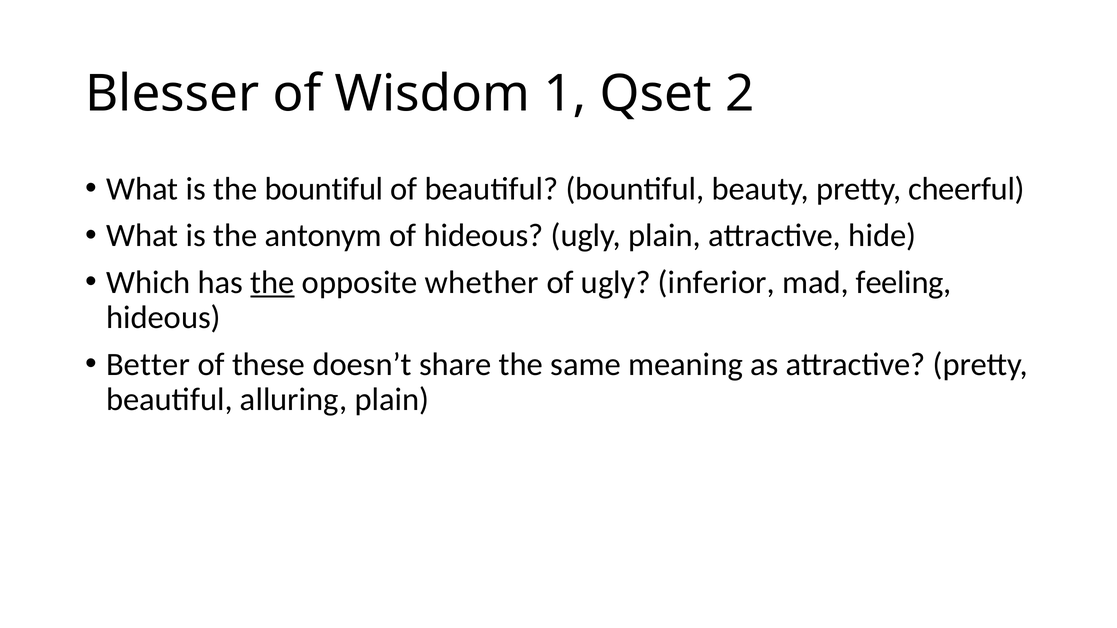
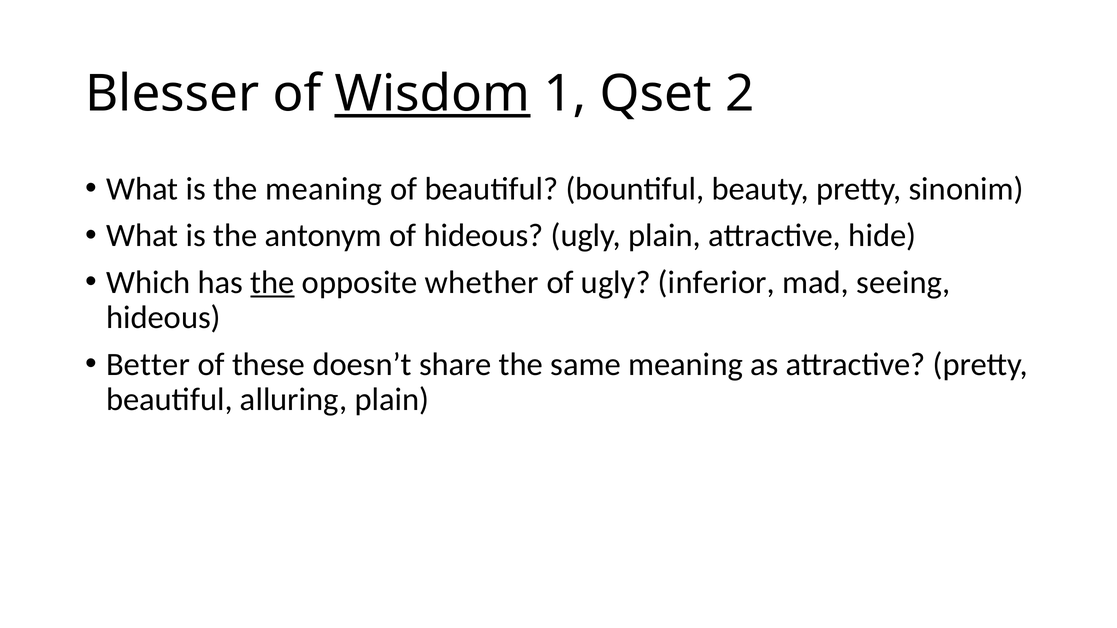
Wisdom underline: none -> present (432, 94)
the bountiful: bountiful -> meaning (324, 189)
cheerful: cheerful -> sinonim (966, 189)
feeling: feeling -> seeing (903, 283)
